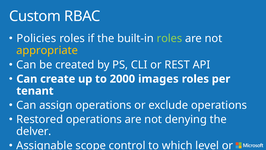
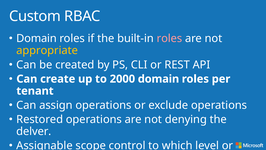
Policies: Policies -> Domain (37, 38)
roles colour: light green -> pink (169, 38)
2000 images: images -> domain (158, 79)
